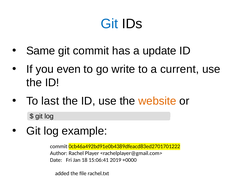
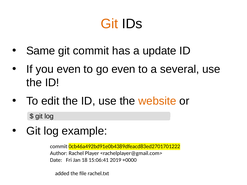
Git colour: blue -> orange (109, 24)
go write: write -> even (123, 69)
current: current -> several (180, 69)
last: last -> edit (50, 101)
